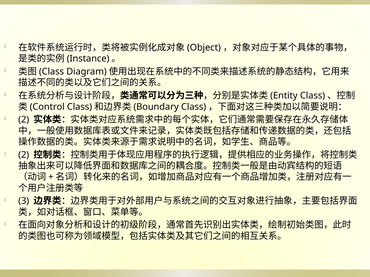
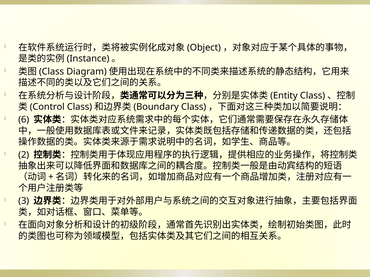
2: 2 -> 6 (24, 120)
